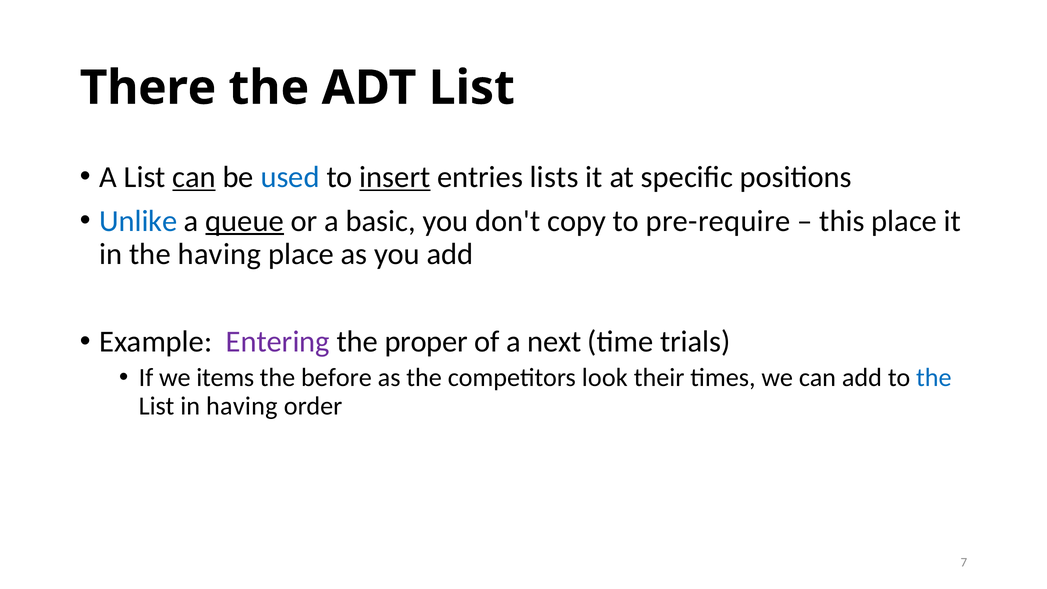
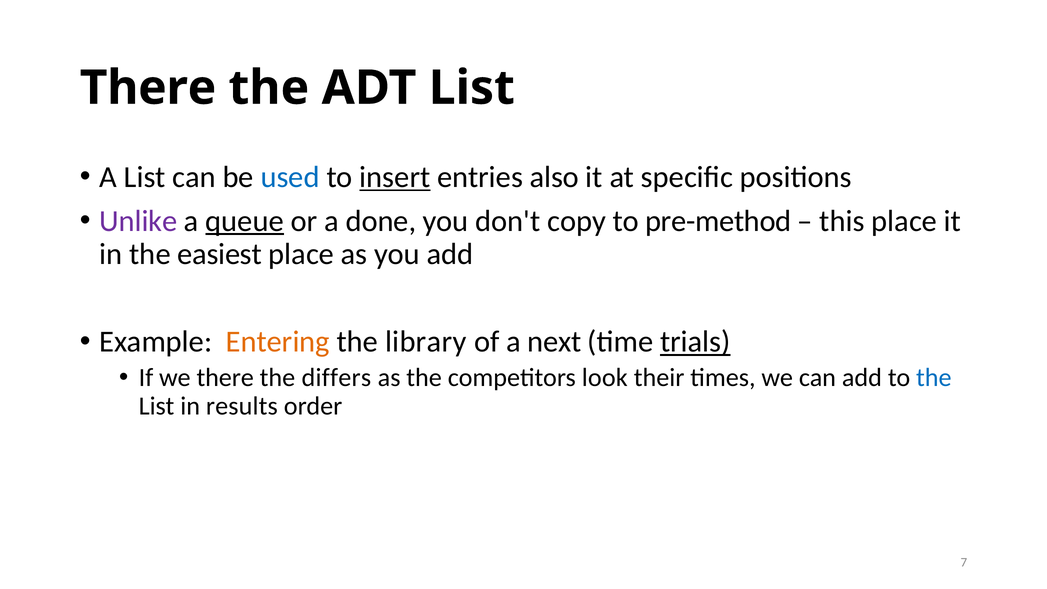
can underline: present -> none (194, 177)
lists: lists -> also (554, 177)
Unlike colour: blue -> purple (138, 221)
basic: basic -> done (381, 221)
pre-require: pre-require -> pre-method (718, 221)
the having: having -> easiest (220, 254)
Entering colour: purple -> orange (278, 342)
proper: proper -> library (426, 342)
trials underline: none -> present (695, 342)
we items: items -> there (225, 378)
before: before -> differs (336, 378)
in having: having -> results (242, 406)
